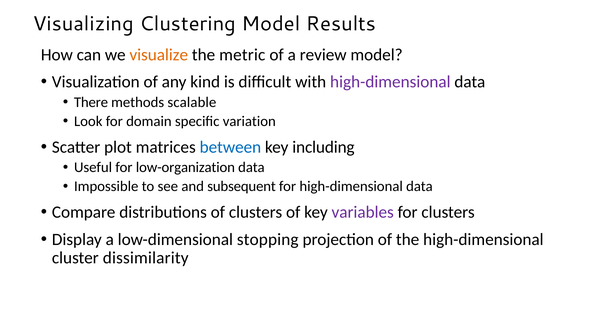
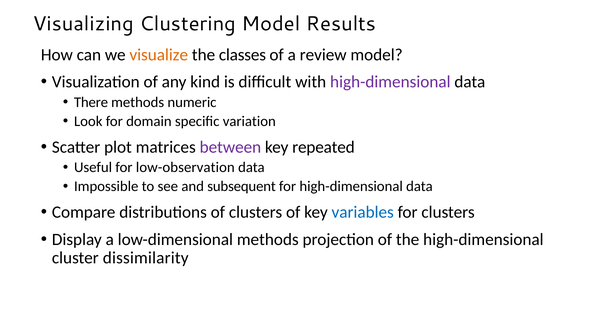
metric: metric -> classes (242, 55)
scalable: scalable -> numeric (192, 102)
between colour: blue -> purple (230, 147)
including: including -> repeated (323, 147)
low-organization: low-organization -> low-observation (185, 167)
variables colour: purple -> blue (363, 212)
low-dimensional stopping: stopping -> methods (268, 239)
